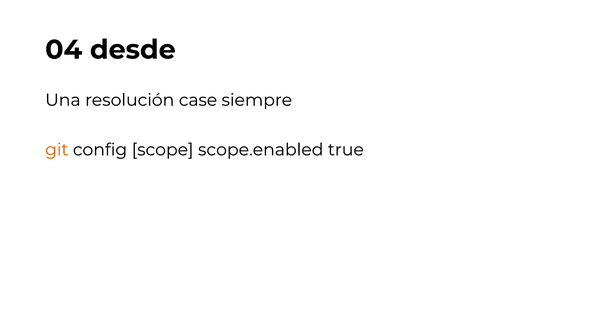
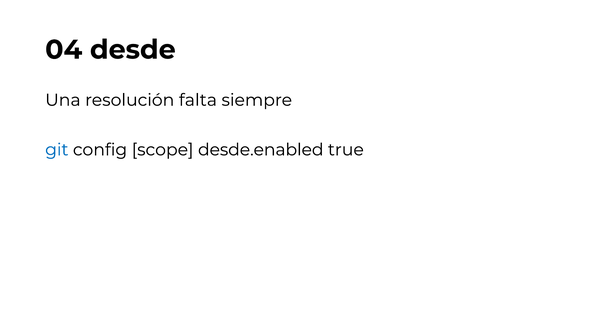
case: case -> falta (198, 100)
git colour: orange -> blue (57, 150)
scope.enabled: scope.enabled -> desde.enabled (261, 150)
